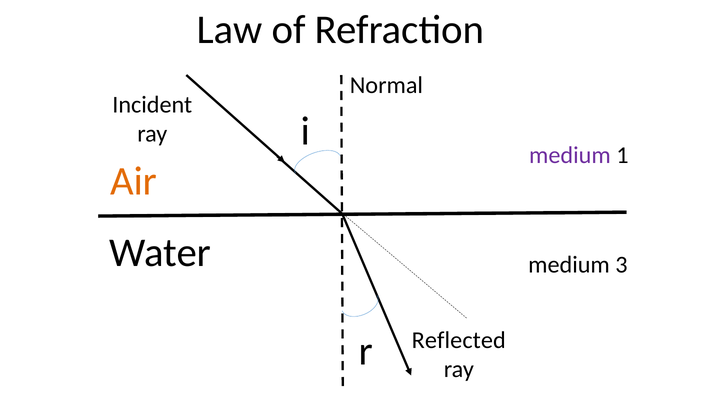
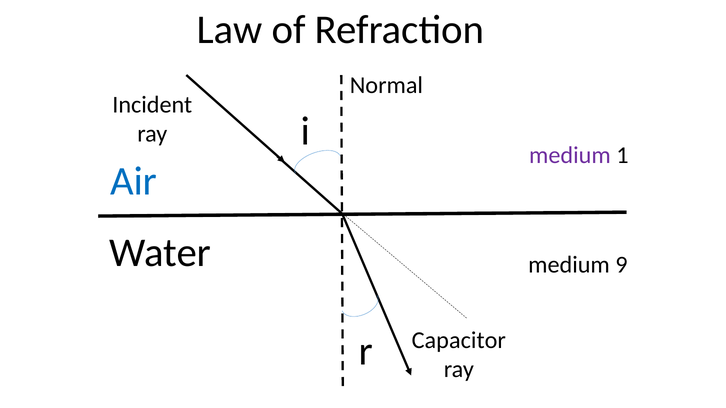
Air colour: orange -> blue (134, 182)
3: 3 -> 9 (621, 265)
Reflected: Reflected -> Capacitor (459, 341)
